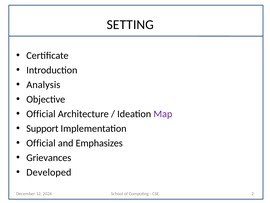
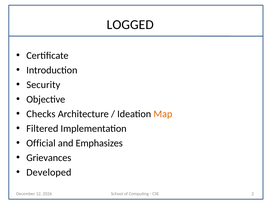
SETTING: SETTING -> LOGGED (130, 25)
Analysis: Analysis -> Security (43, 85)
Official: Official -> Checks (41, 114)
Map colour: purple -> orange (163, 114)
Support: Support -> Filtered (42, 128)
